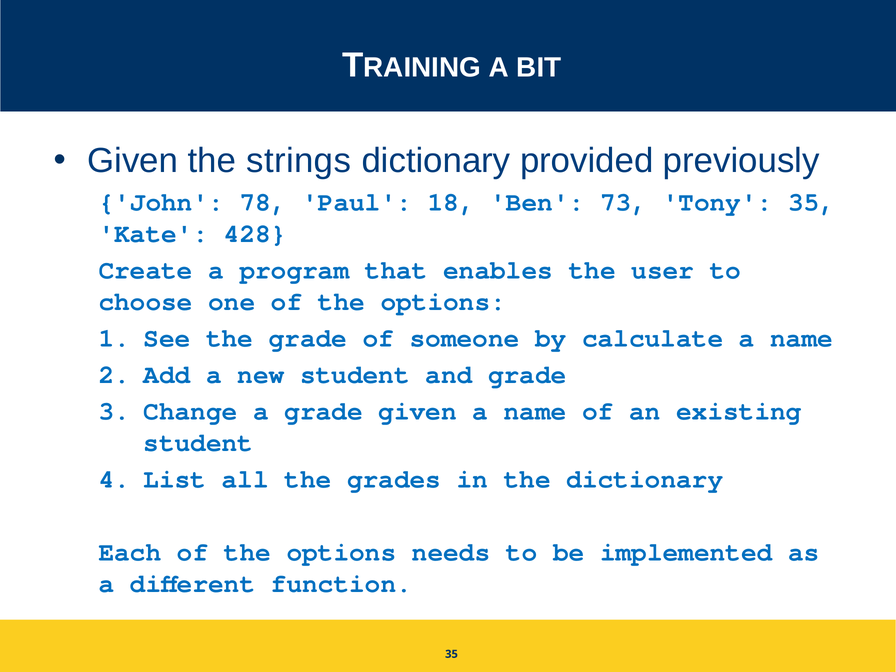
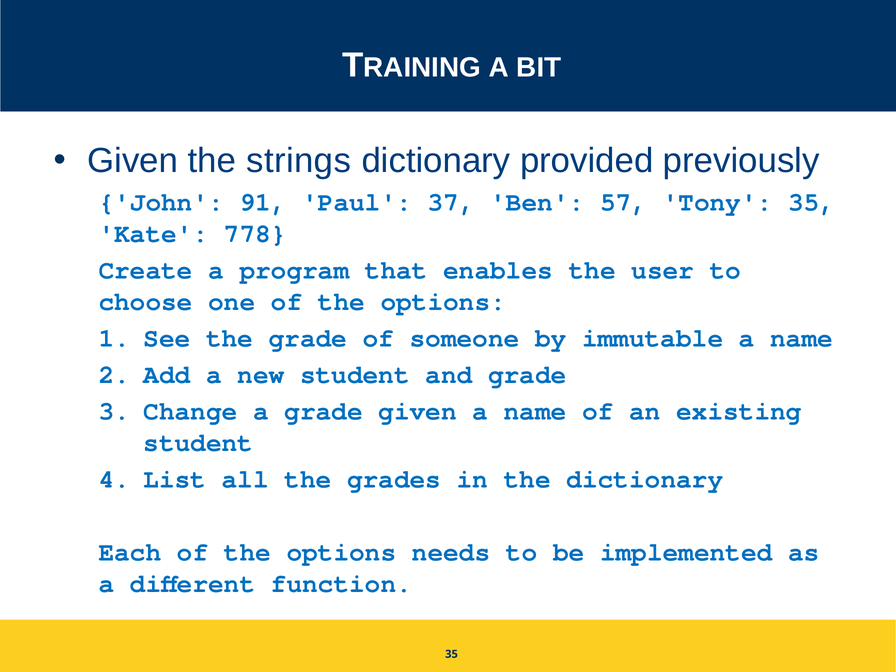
78: 78 -> 91 (263, 202)
18: 18 -> 37 (451, 202)
73: 73 -> 57 (624, 202)
428: 428 -> 778 (255, 234)
calculate: calculate -> immutable (653, 338)
